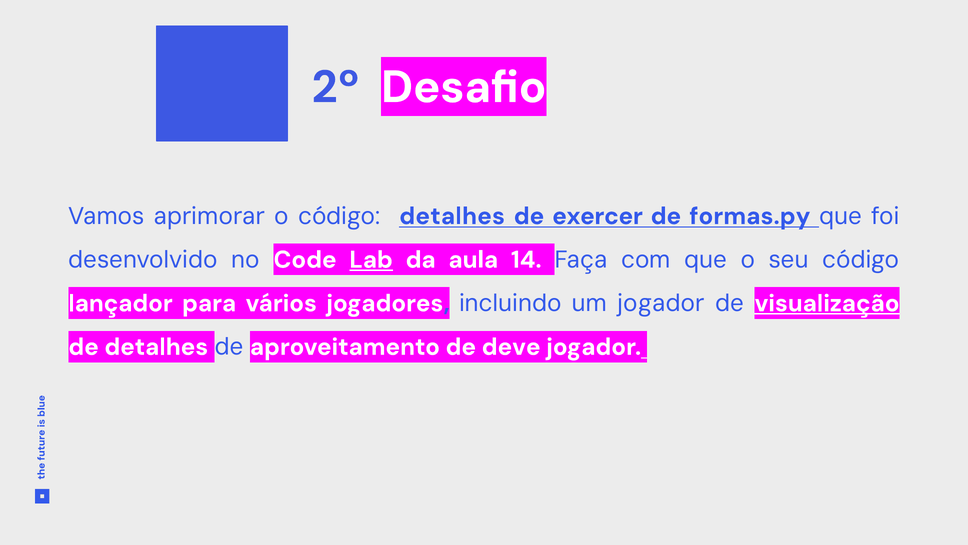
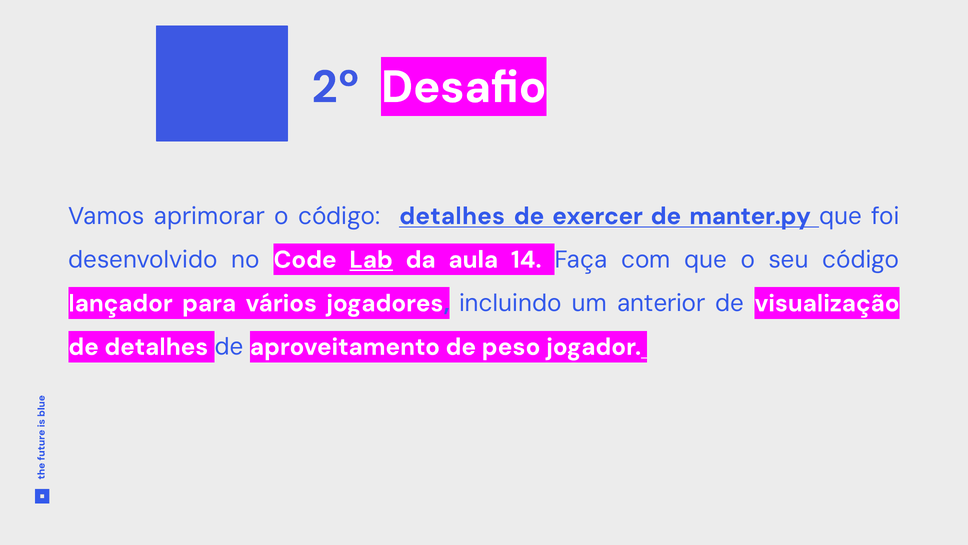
formas.py: formas.py -> manter.py (750, 216)
um jogador: jogador -> anterior (661, 303)
visualização underline: present -> none (827, 303)
deve: deve -> peso (511, 347)
